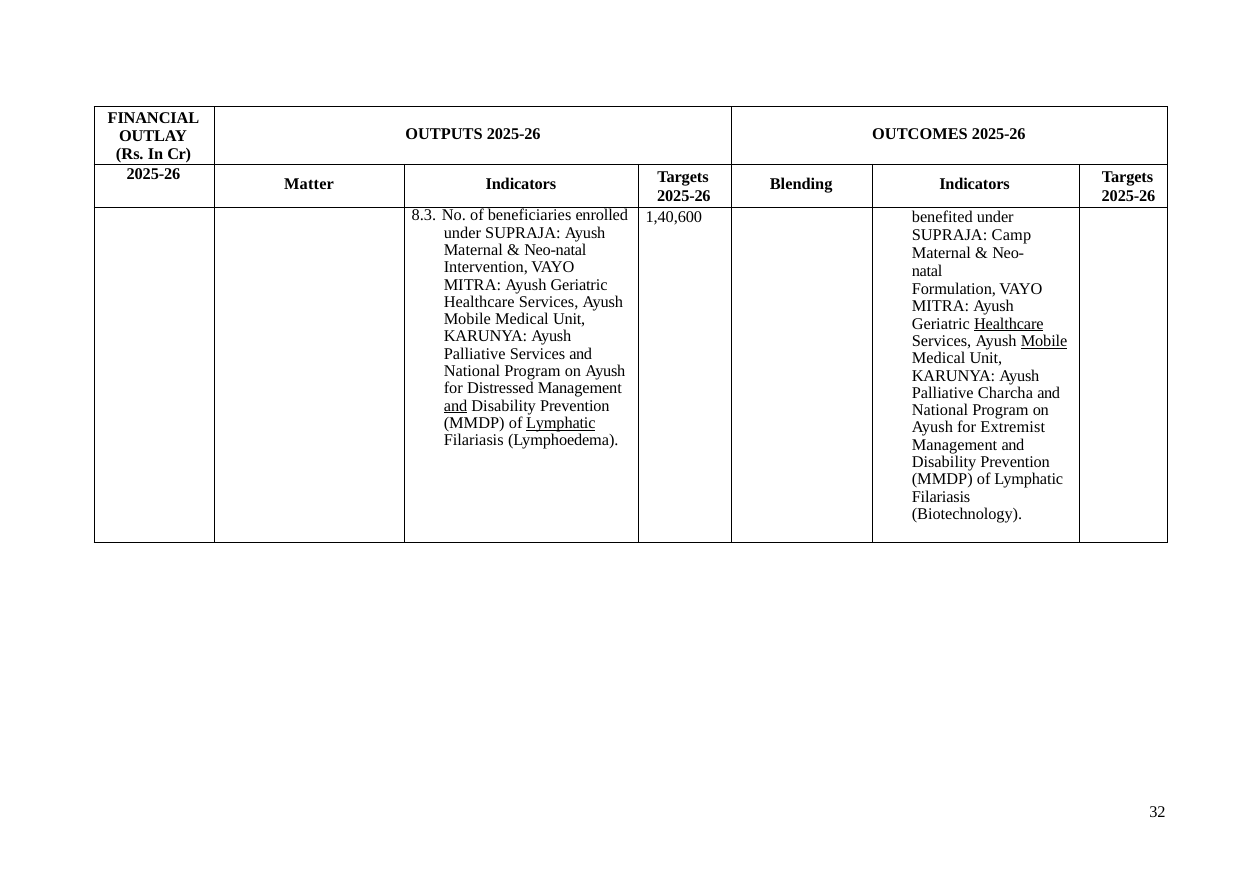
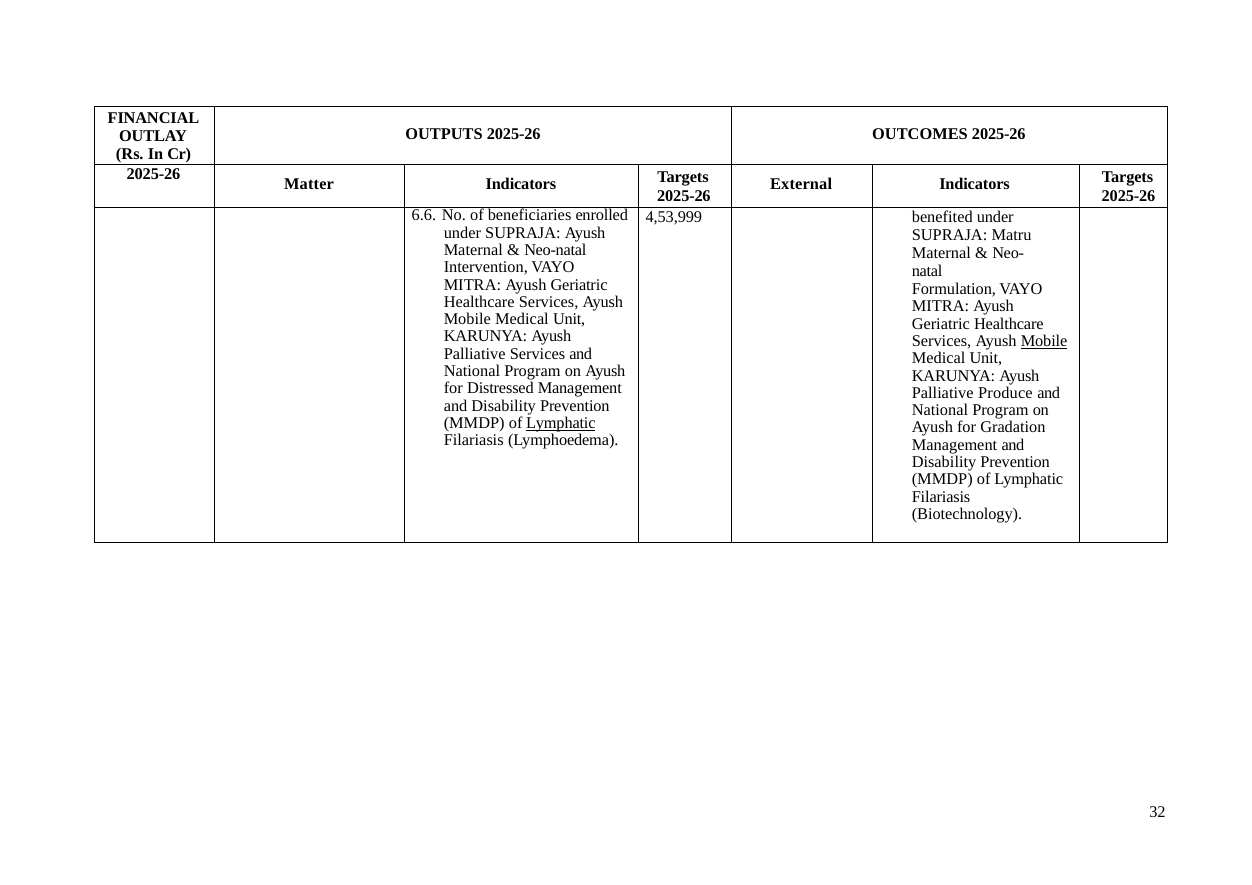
Blending: Blending -> External (801, 184)
8.3: 8.3 -> 6.6 (424, 216)
1,40,600: 1,40,600 -> 4,53,999 (674, 217)
Camp: Camp -> Matru (1012, 235)
Healthcare underline: present -> none (1009, 324)
Charcha: Charcha -> Produce (1005, 393)
and underline: present -> none (456, 406)
Extremist: Extremist -> Gradation (1013, 427)
